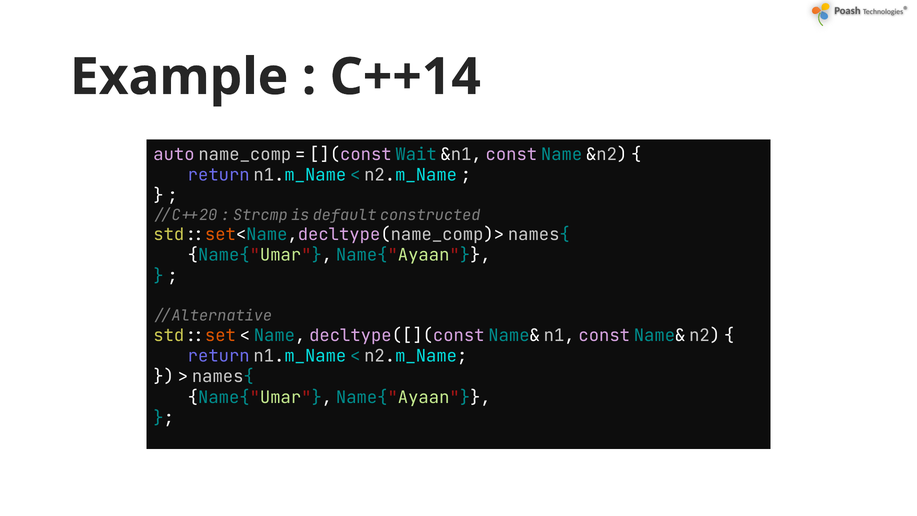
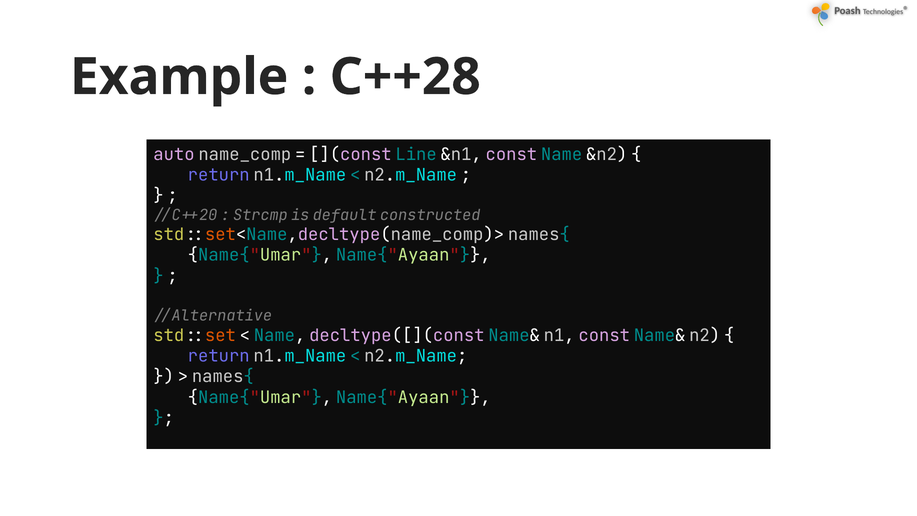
C++14: C++14 -> C++28 (405, 77)
Wait: Wait -> Line (416, 154)
